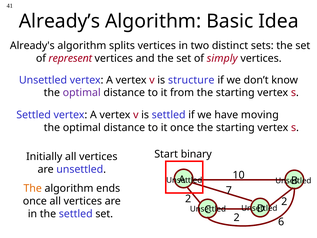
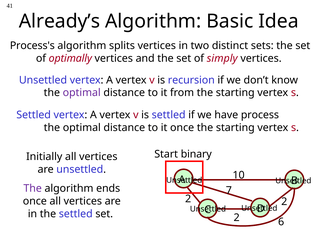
Already's: Already's -> Process's (32, 46)
represent: represent -> optimally (70, 58)
structure: structure -> recursion (191, 80)
moving: moving -> process (260, 115)
The colour: orange -> purple (33, 188)
